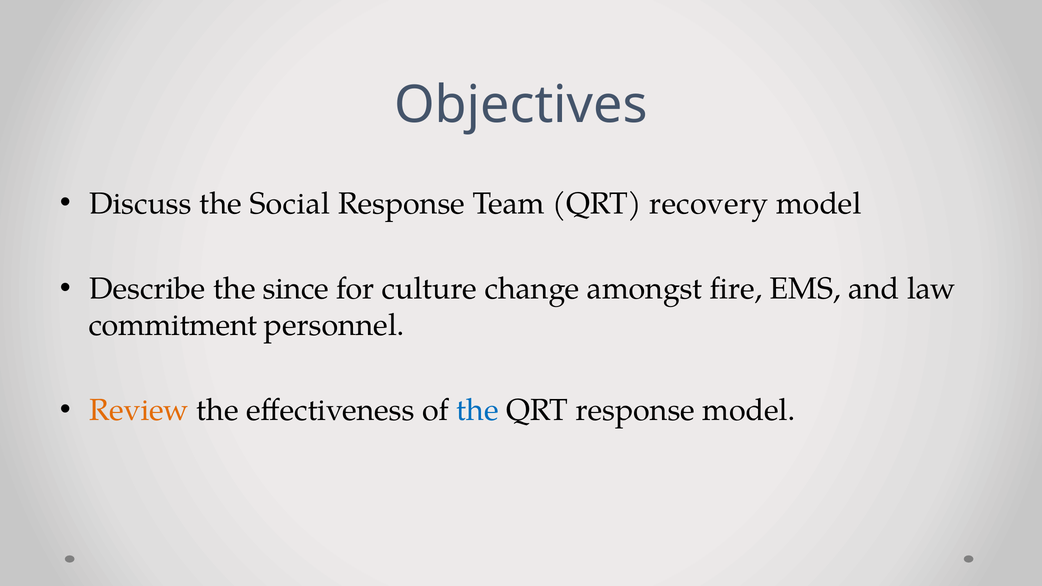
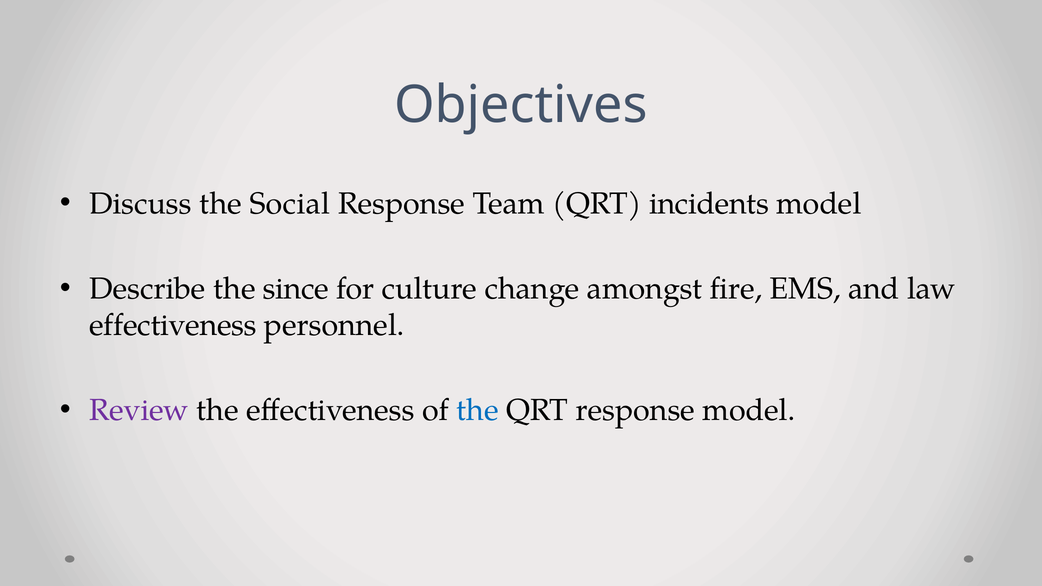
recovery: recovery -> incidents (709, 204)
commitment: commitment -> effectiveness (173, 325)
Review colour: orange -> purple (139, 410)
